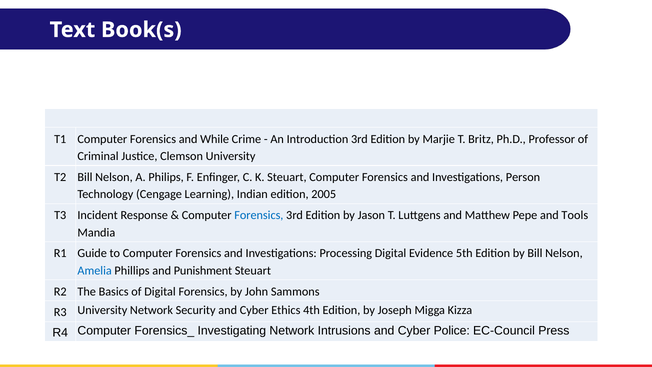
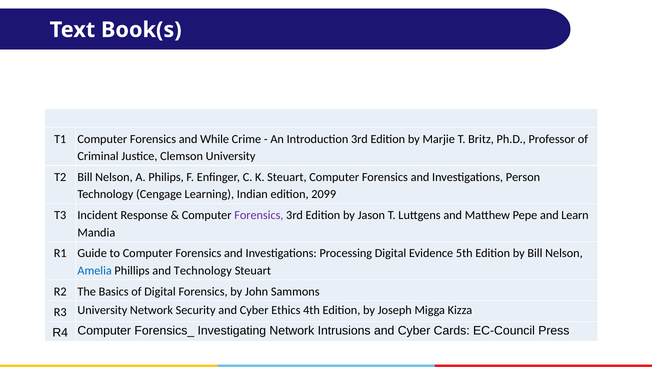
2005: 2005 -> 2099 (324, 194)
Forensics colour: blue -> purple (259, 215)
Tools: Tools -> Learn (575, 215)
and Punishment: Punishment -> Technology (203, 270)
Police: Police -> Cards (452, 330)
